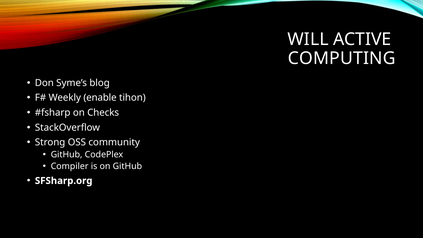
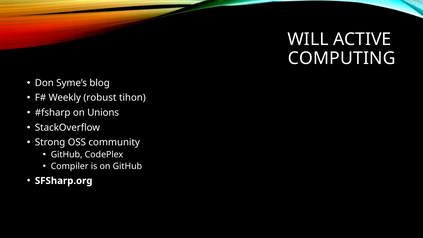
enable: enable -> robust (100, 98)
Checks: Checks -> Unions (103, 113)
